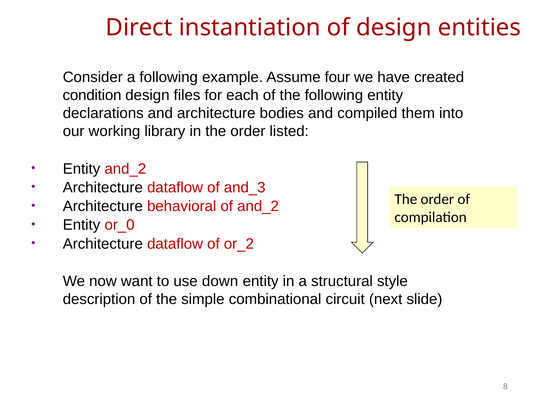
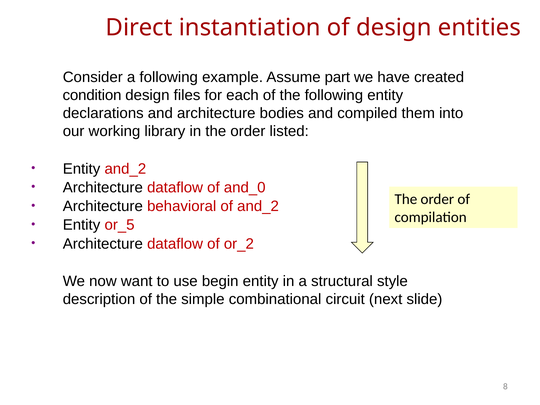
four: four -> part (337, 77)
and_3: and_3 -> and_0 (245, 187)
or_0: or_0 -> or_5 (120, 225)
down: down -> begin (220, 281)
